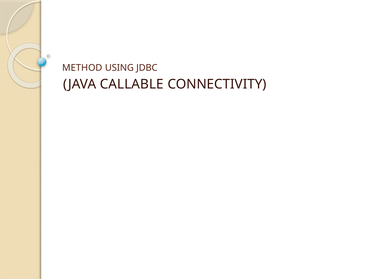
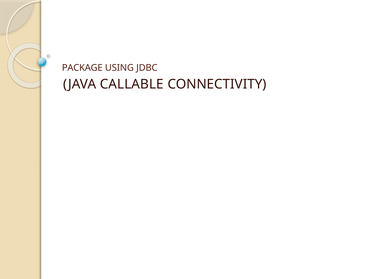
METHOD: METHOD -> PACKAGE (82, 68)
